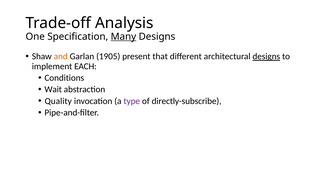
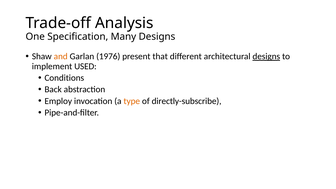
Many underline: present -> none (123, 37)
1905: 1905 -> 1976 (108, 56)
EACH: EACH -> USED (85, 66)
Wait: Wait -> Back (53, 89)
Quality: Quality -> Employ (58, 101)
type colour: purple -> orange (132, 101)
